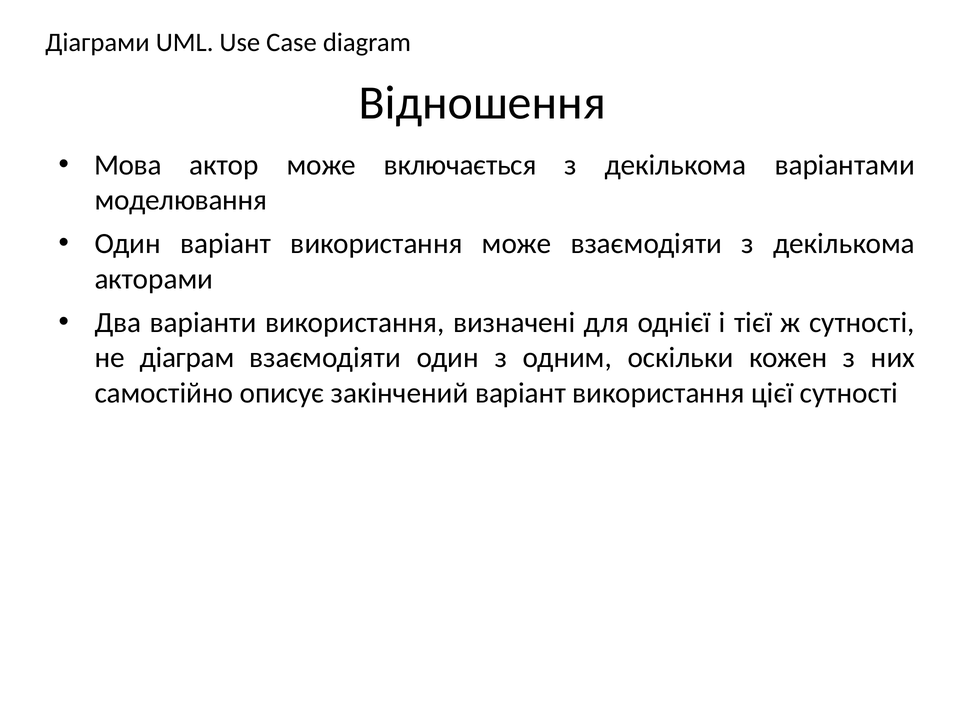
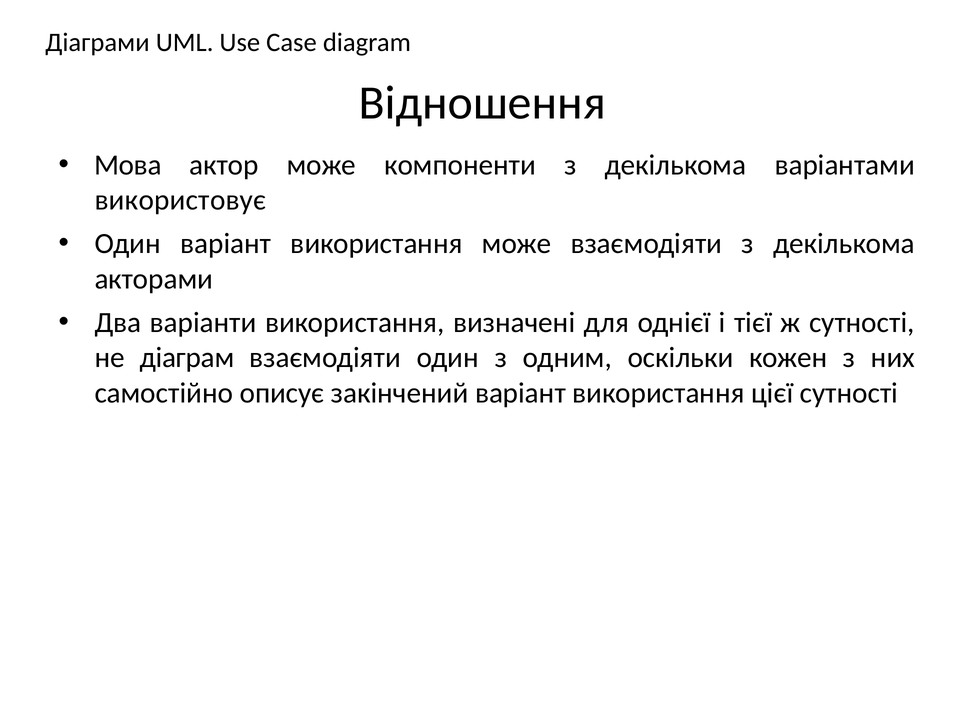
включається: включається -> компоненти (460, 165)
моделювання: моделювання -> використовує (180, 200)
